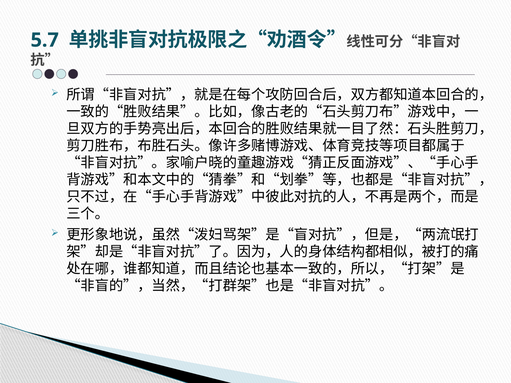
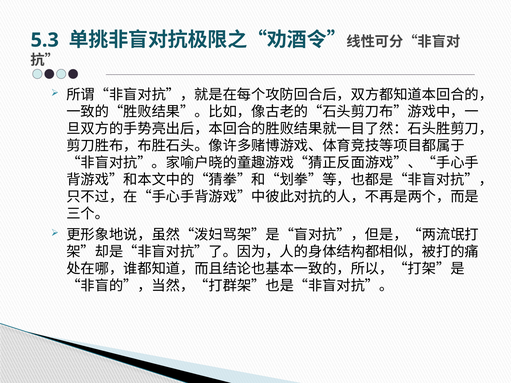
5.7: 5.7 -> 5.3 (45, 40)
